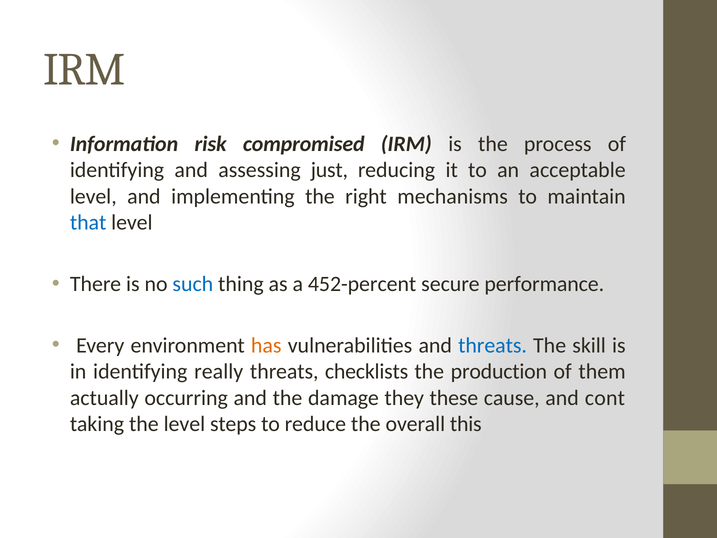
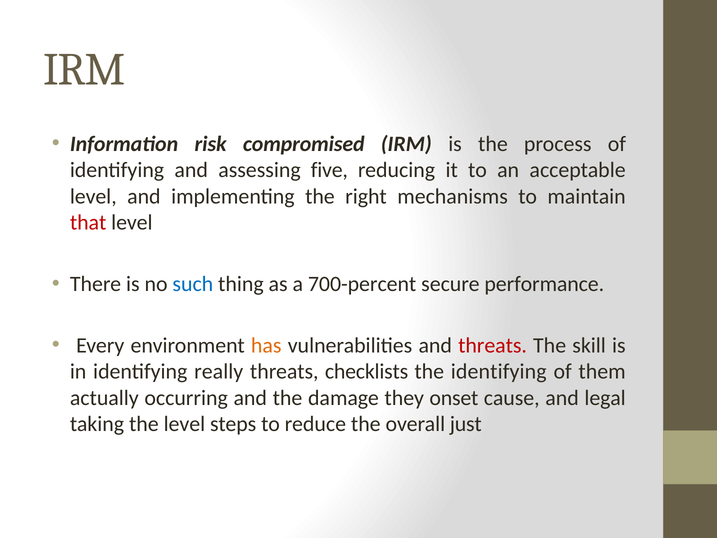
just: just -> five (329, 170)
that colour: blue -> red (88, 223)
452-percent: 452-percent -> 700-percent (362, 284)
threats colour: blue -> red (493, 345)
the production: production -> identifying (499, 371)
these: these -> onset (454, 398)
cont: cont -> legal (605, 398)
this: this -> just (466, 424)
